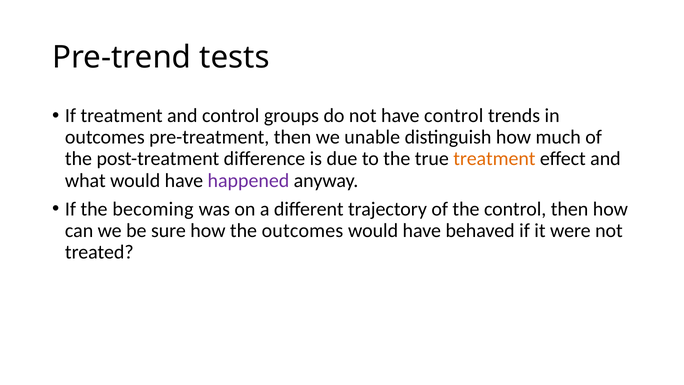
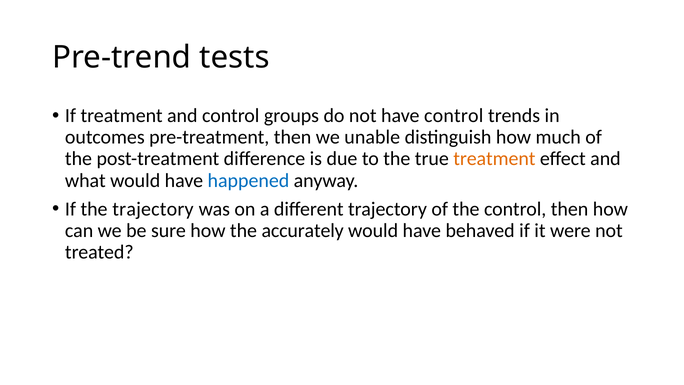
happened colour: purple -> blue (248, 180)
the becoming: becoming -> trajectory (153, 209)
the outcomes: outcomes -> accurately (303, 231)
